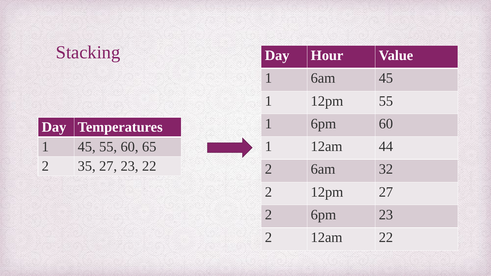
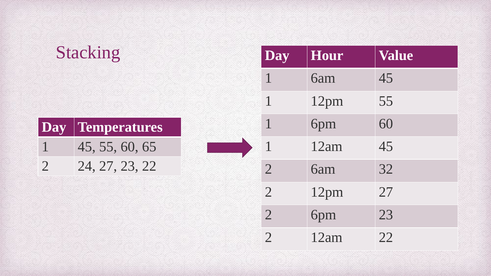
12am 44: 44 -> 45 (386, 147)
35: 35 -> 24 (87, 166)
